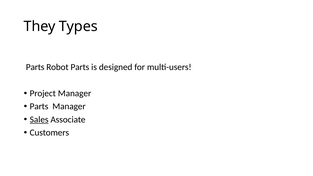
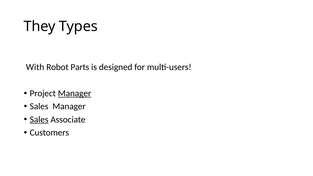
Parts: Parts -> With (35, 67)
Manager underline: none -> present (75, 93)
Parts: Parts -> Sales (39, 107)
